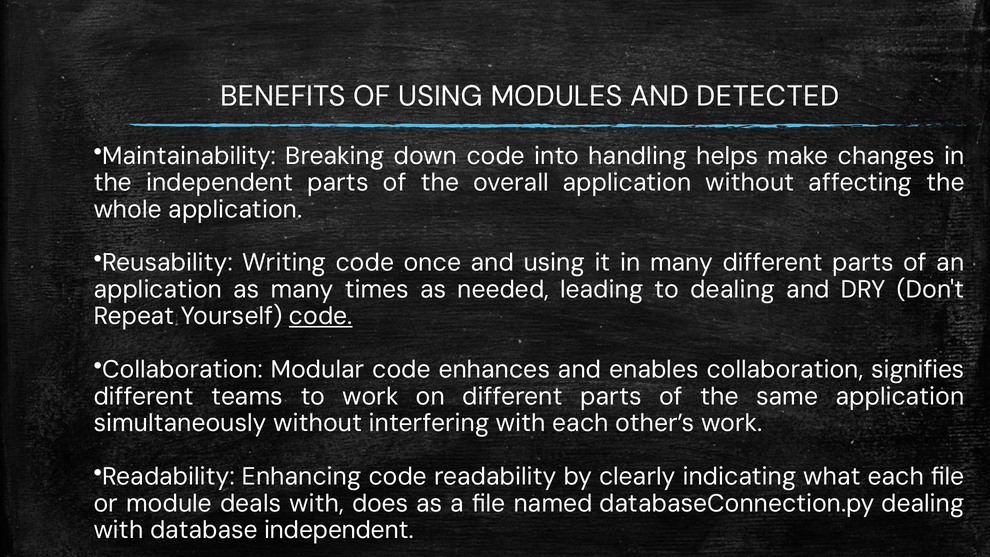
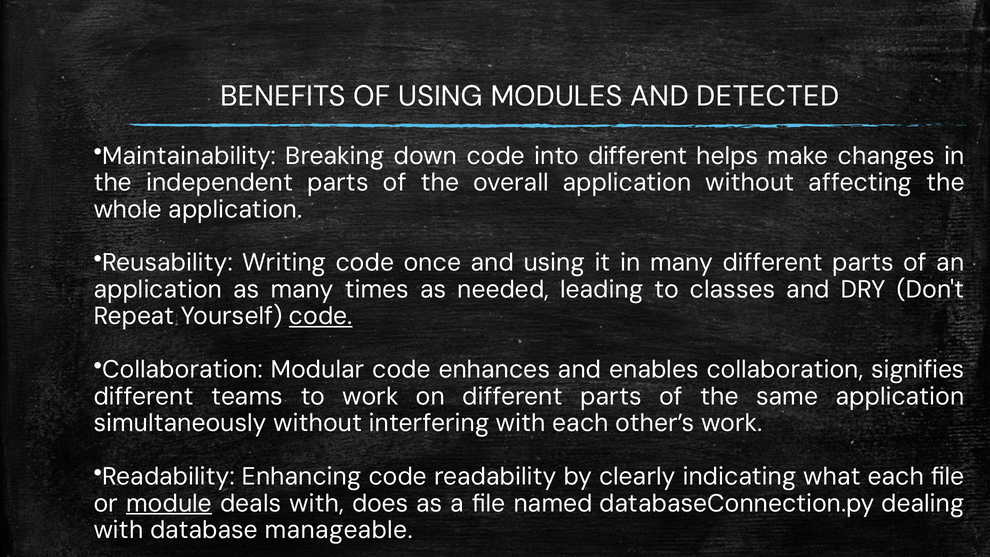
into handling: handling -> different (638, 156)
to dealing: dealing -> classes (733, 290)
module underline: none -> present (169, 503)
database independent: independent -> manageable (339, 530)
